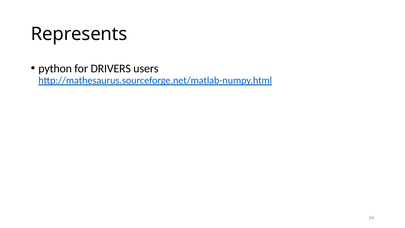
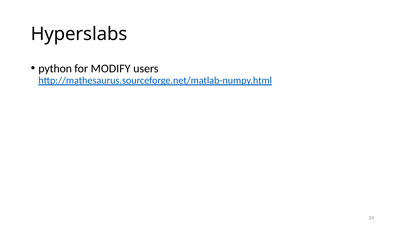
Represents: Represents -> Hyperslabs (79, 34)
DRIVERS: DRIVERS -> MODIFY (111, 68)
